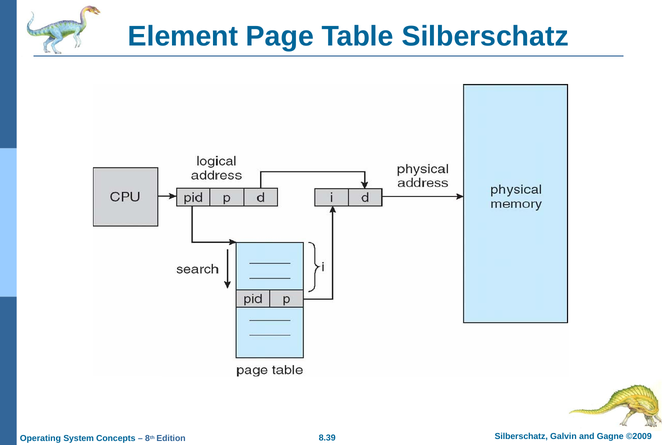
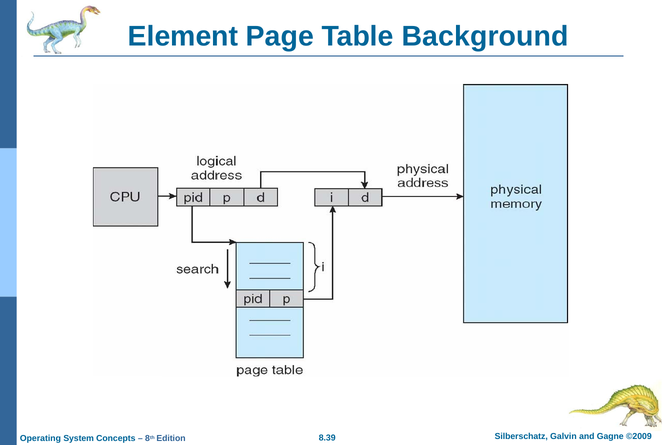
Table Silberschatz: Silberschatz -> Background (485, 36)
